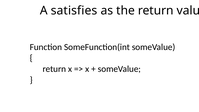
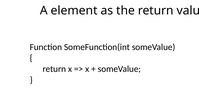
satisfies: satisfies -> element (74, 11)
